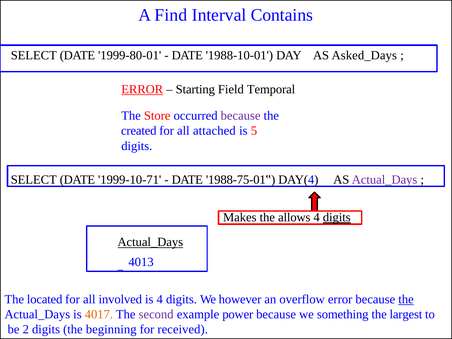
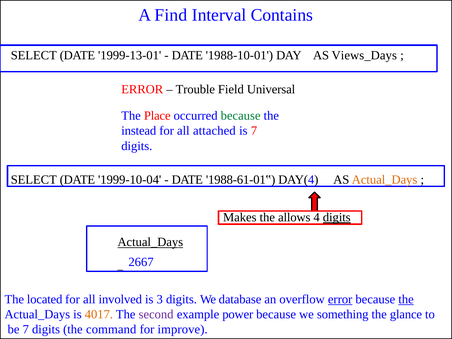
1999-80-01: 1999-80-01 -> 1999-13-01 (130, 55)
Asked_Days: Asked_Days -> Views_Days (364, 55)
ERROR underline: present -> none (142, 89)
Starting: Starting -> Trouble (195, 89)
Temporal: Temporal -> Universal (271, 89)
Store: Store -> Place (157, 116)
because colour: purple -> green (241, 116)
created: created -> instead (139, 131)
is 5: 5 -> 7 (254, 131)
1999-10-71: 1999-10-71 -> 1999-10-04 (130, 180)
1988-75-01‟: 1988-75-01‟ -> 1988-61-01‟ (241, 180)
Actual_Days colour: purple -> orange (385, 180)
4013: 4013 -> 2667 (141, 262)
is 4: 4 -> 3 (160, 299)
however: however -> database (240, 299)
error underline: none -> present (340, 299)
largest: largest -> glance (406, 314)
be 2: 2 -> 7 (26, 329)
beginning: beginning -> command (111, 329)
received: received -> improve (183, 329)
